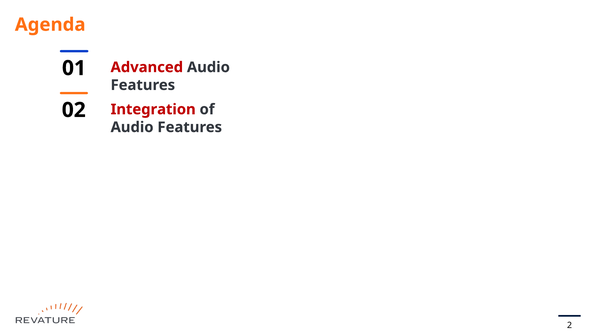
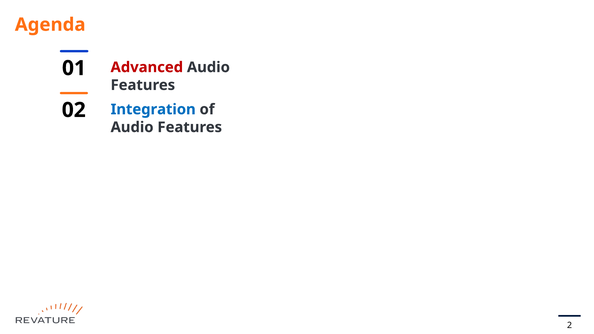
Integration colour: red -> blue (153, 109)
